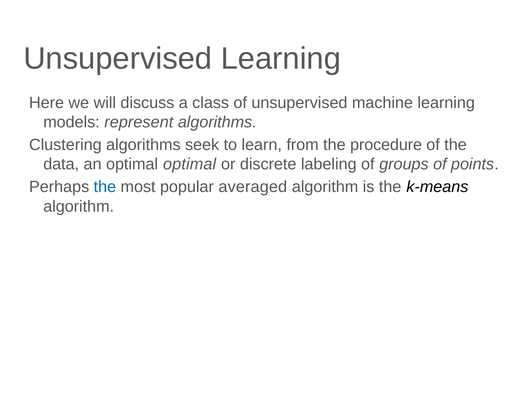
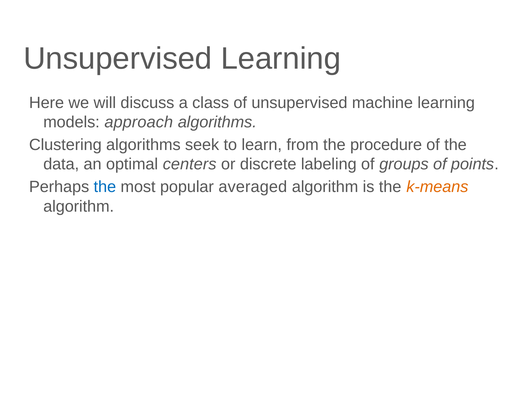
represent: represent -> approach (139, 122)
optimal optimal: optimal -> centers (190, 164)
k-means colour: black -> orange (437, 187)
